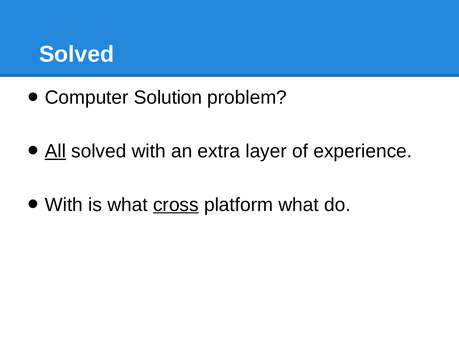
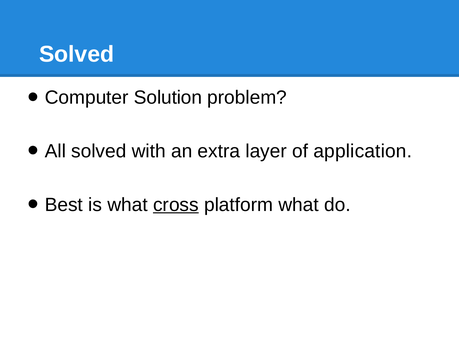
All underline: present -> none (55, 151)
experience: experience -> application (363, 151)
With: With -> Best (64, 205)
